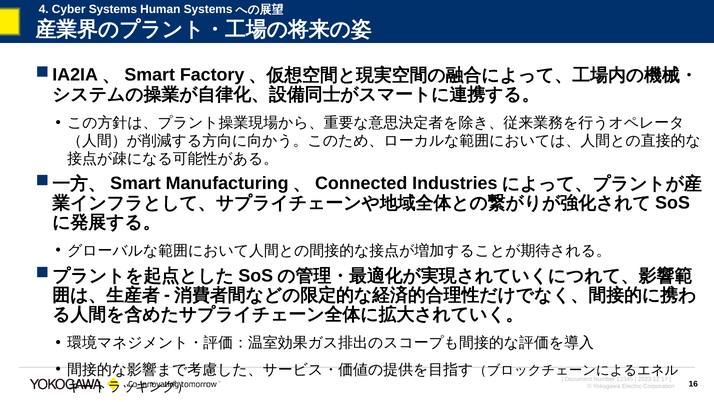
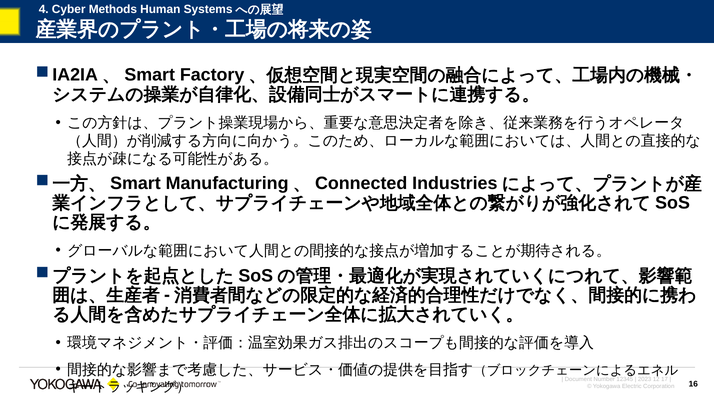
Cyber Systems: Systems -> Methods (113, 9)
